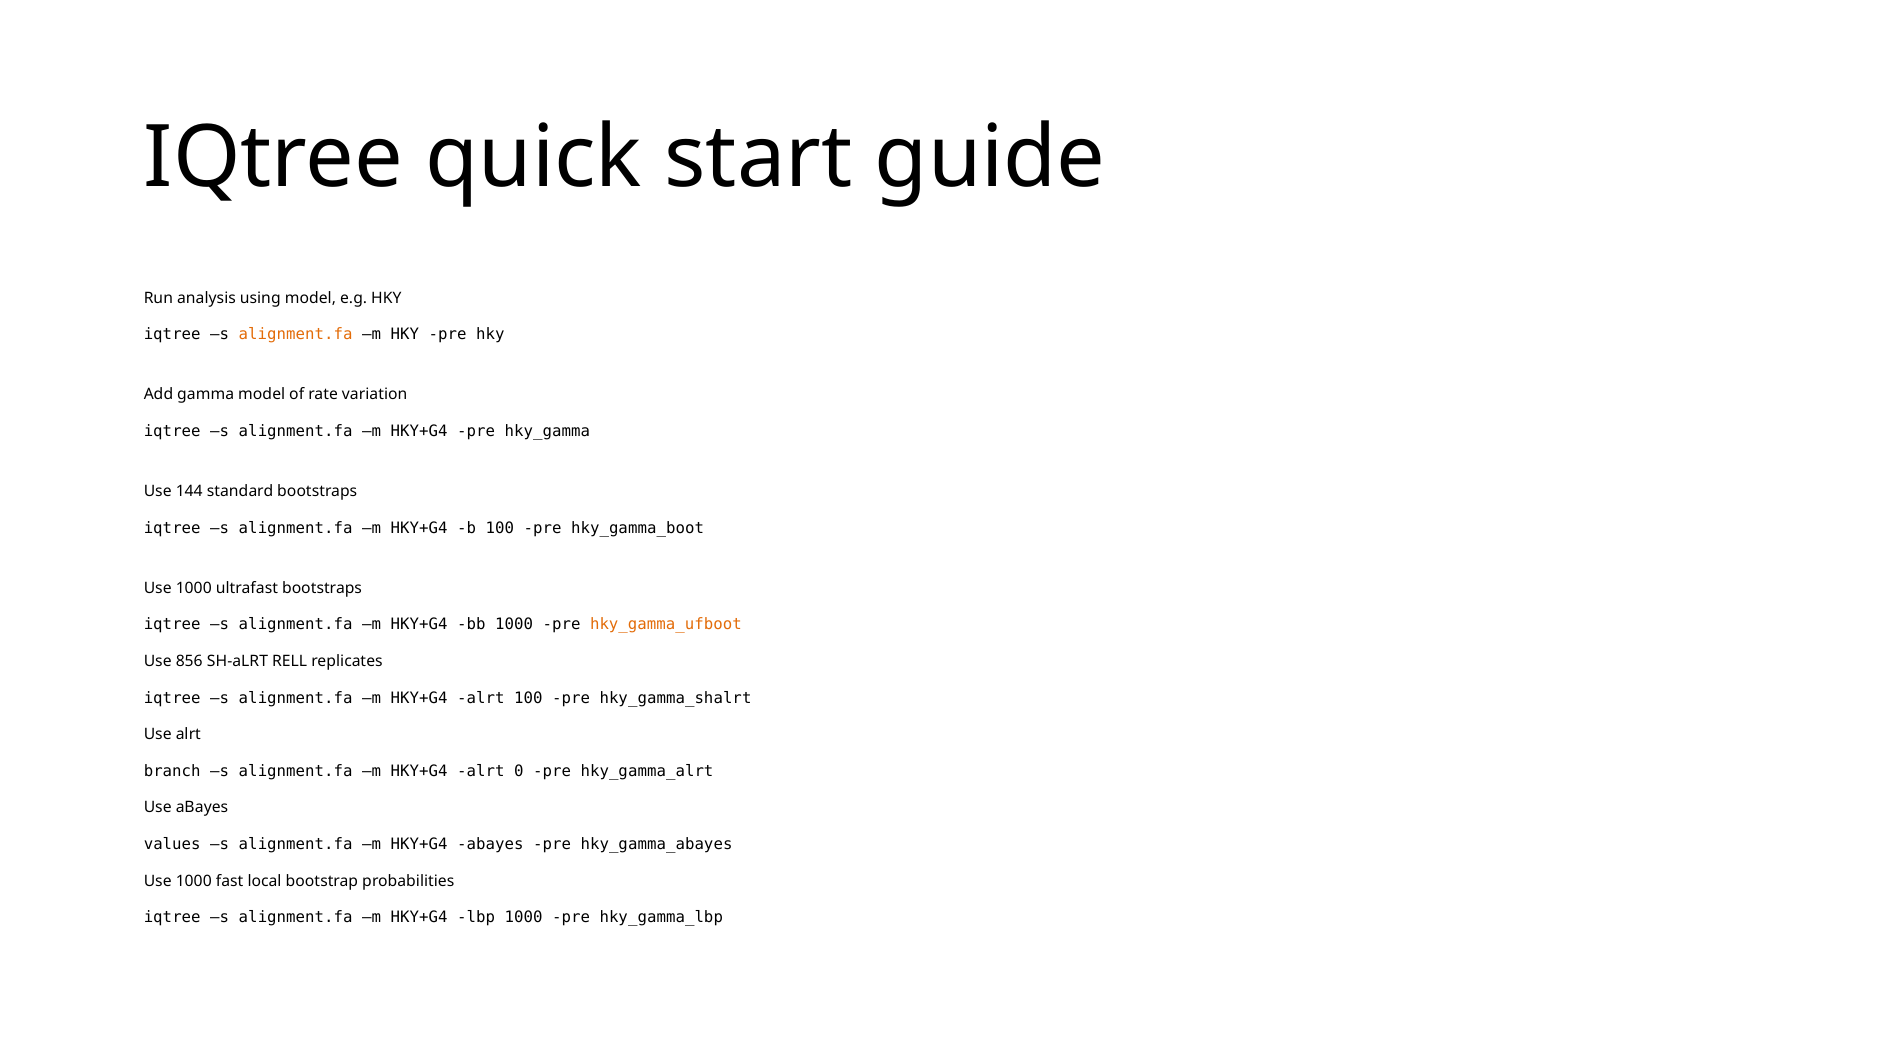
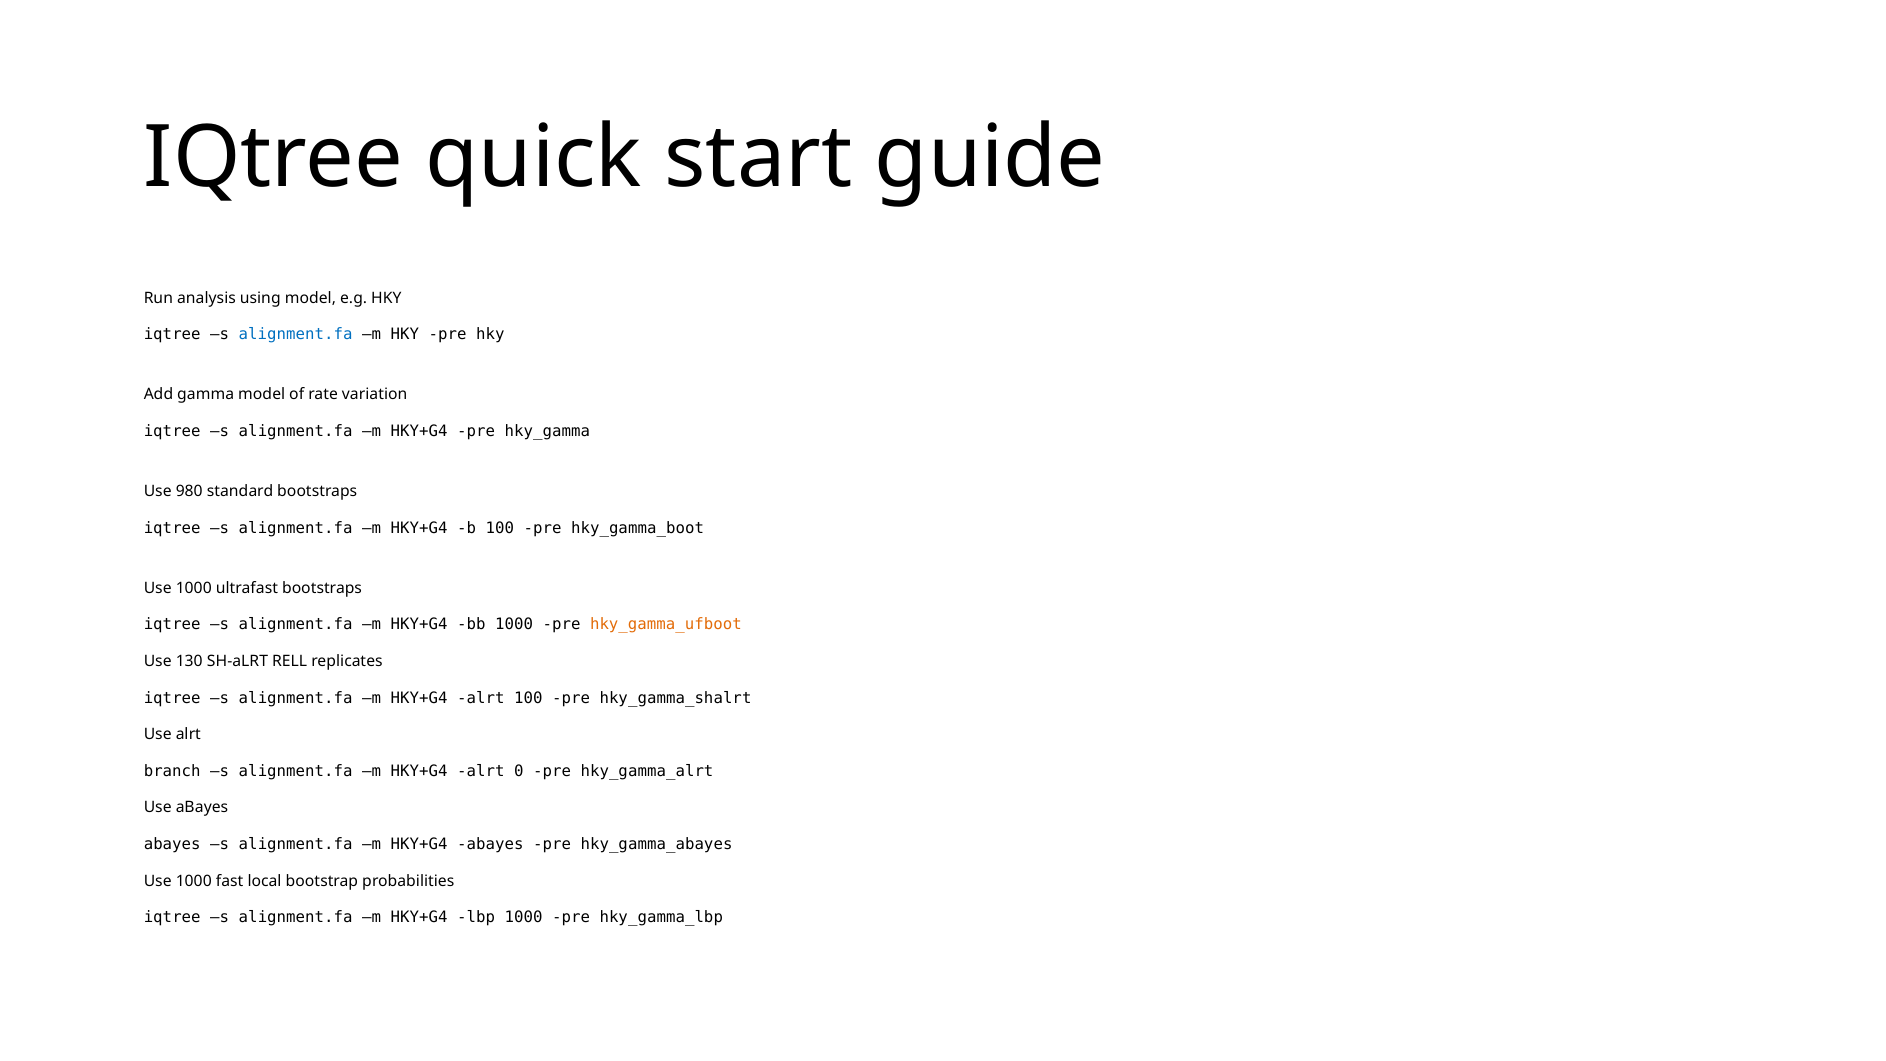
alignment.fa colour: orange -> blue (296, 334)
144: 144 -> 980 (189, 491)
856: 856 -> 130 (189, 661)
values: values -> abayes (172, 844)
